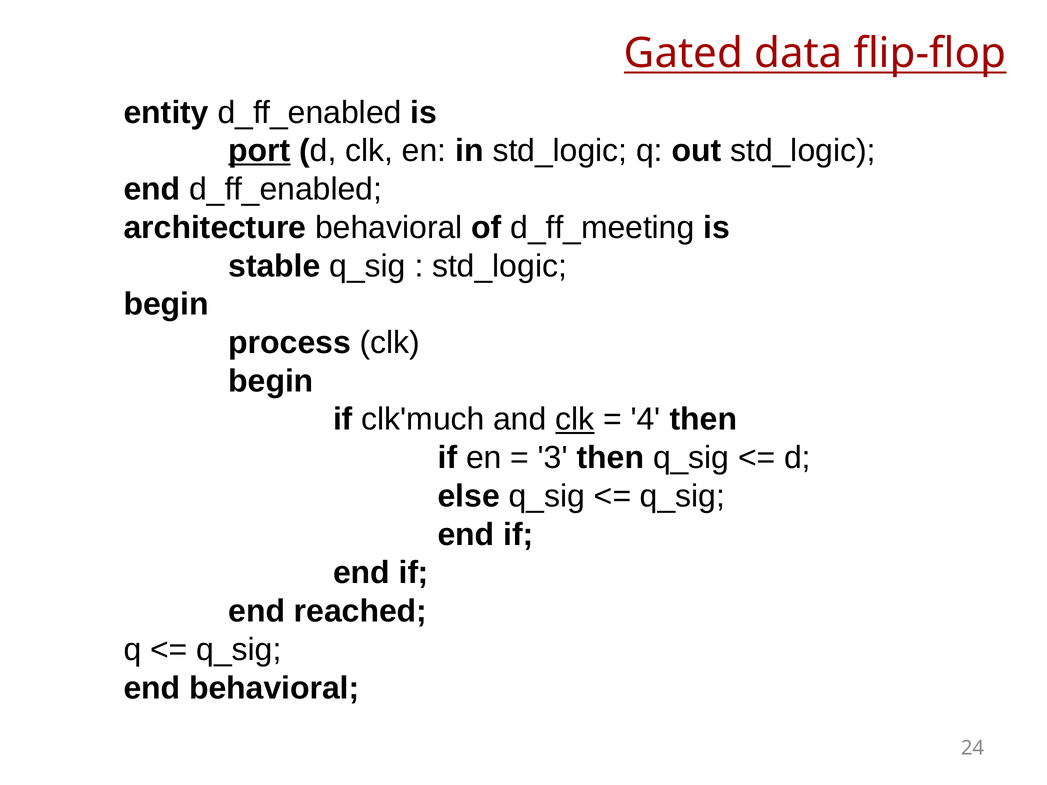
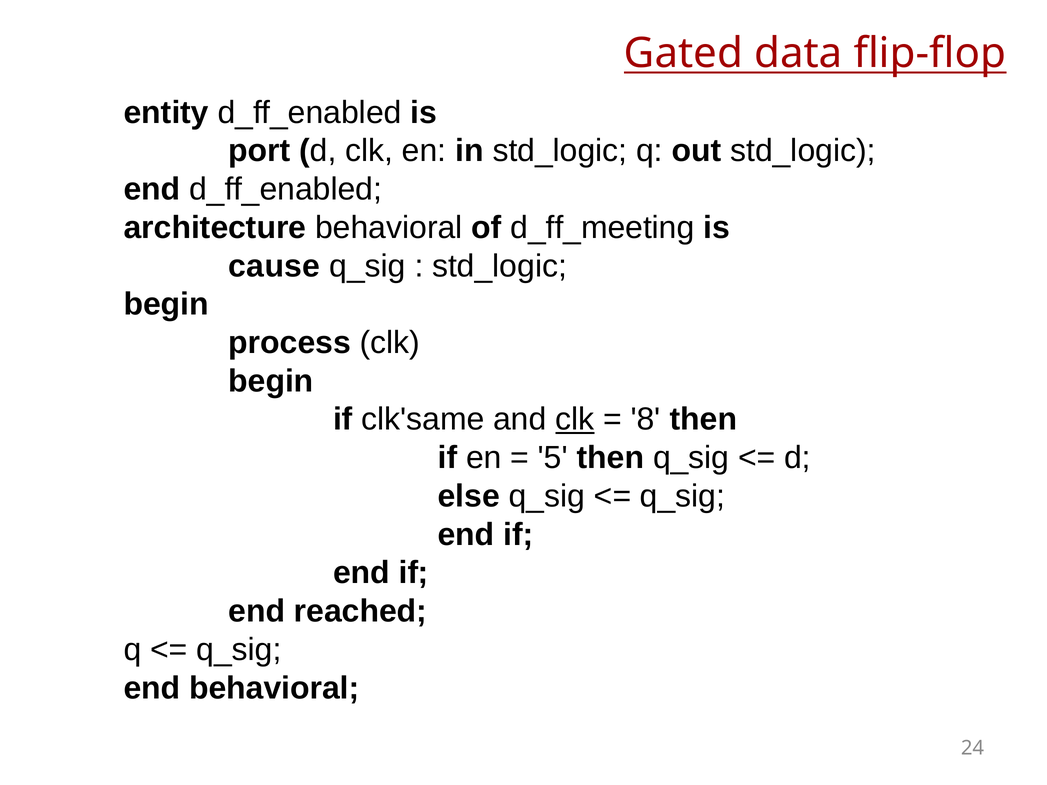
port underline: present -> none (259, 151)
stable: stable -> cause (274, 266)
clk'much: clk'much -> clk'same (423, 420)
4: 4 -> 8 (646, 420)
3: 3 -> 5 (553, 458)
